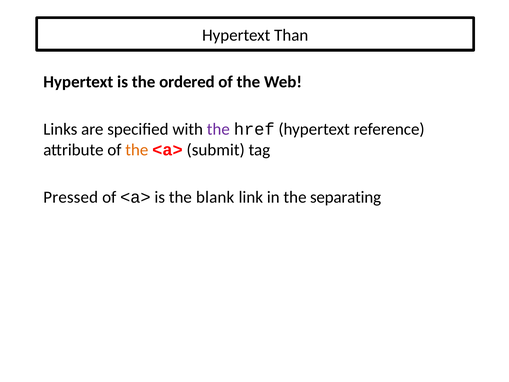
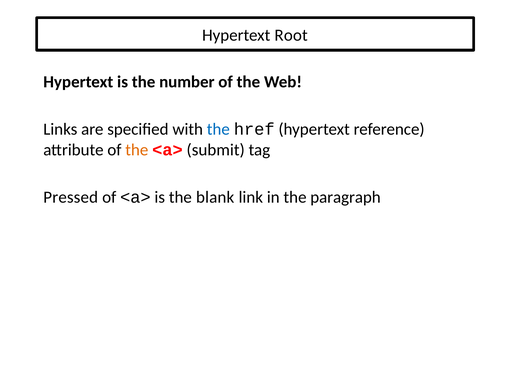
Than: Than -> Root (291, 35)
ordered: ordered -> number (187, 82)
the colour: purple -> blue (218, 129)
separating: separating -> paragraph (345, 197)
